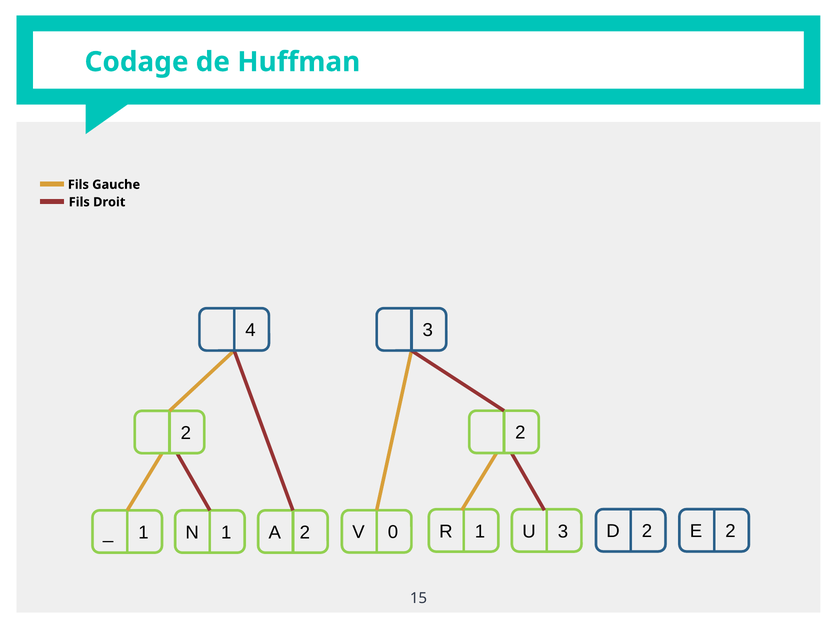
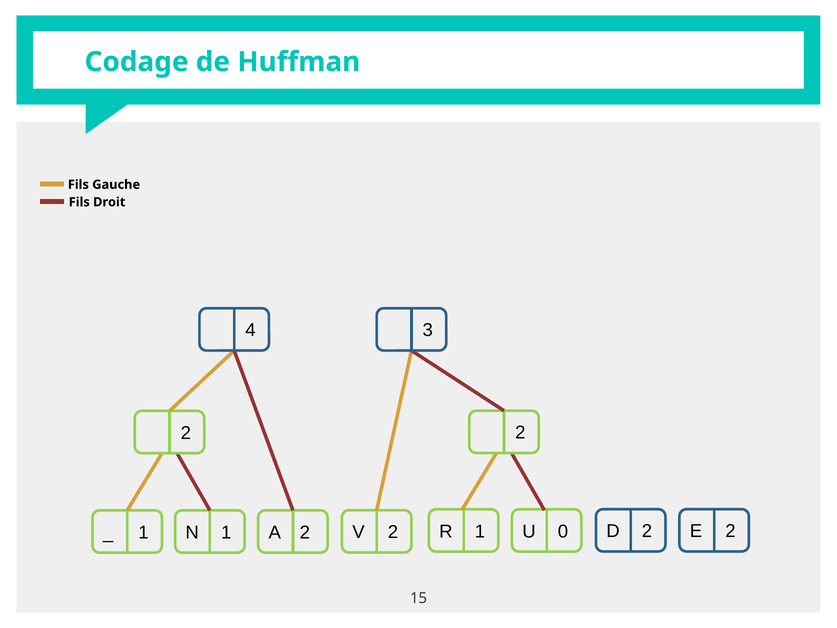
U 3: 3 -> 0 (563, 531)
V 0: 0 -> 2 (393, 532)
